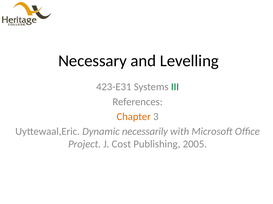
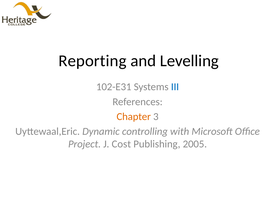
Necessary: Necessary -> Reporting (92, 61)
423-E31: 423-E31 -> 102-E31 (114, 87)
III colour: green -> blue (175, 87)
necessarily: necessarily -> controlling (145, 132)
